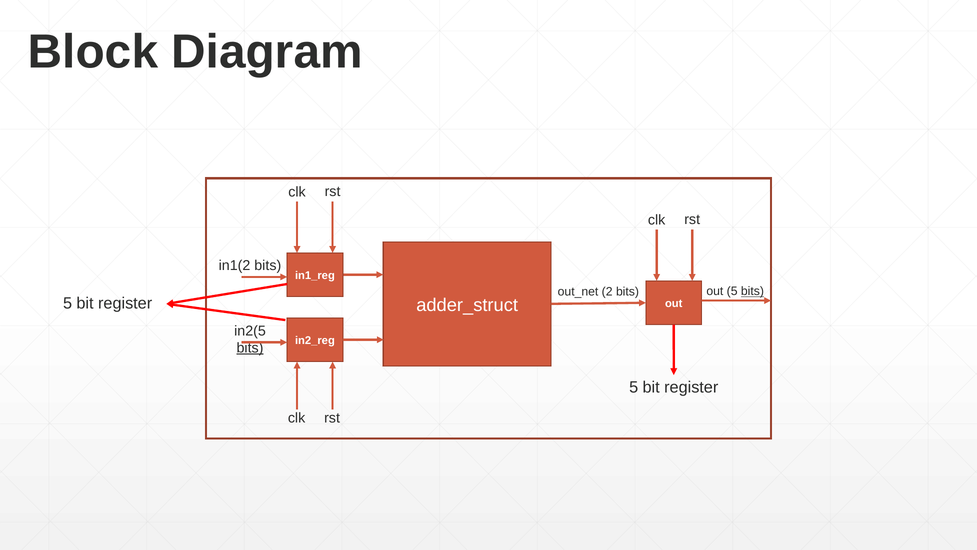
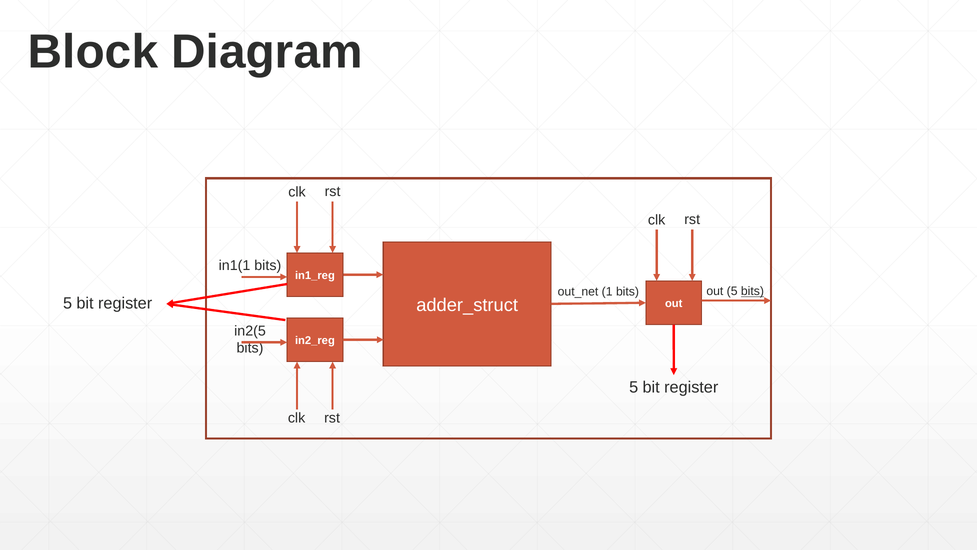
in1(2: in1(2 -> in1(1 (235, 265)
2: 2 -> 1 (607, 291)
bits underline: present -> none (250, 348)
